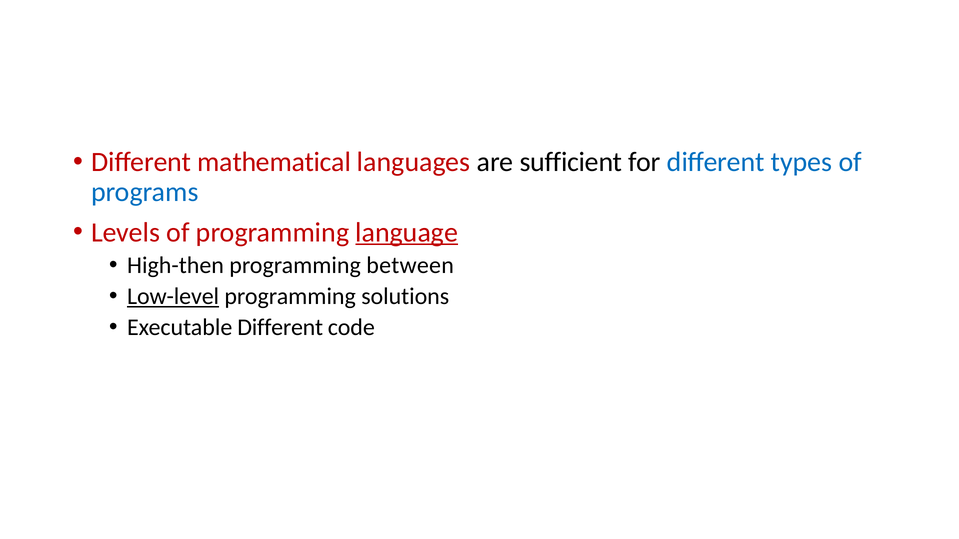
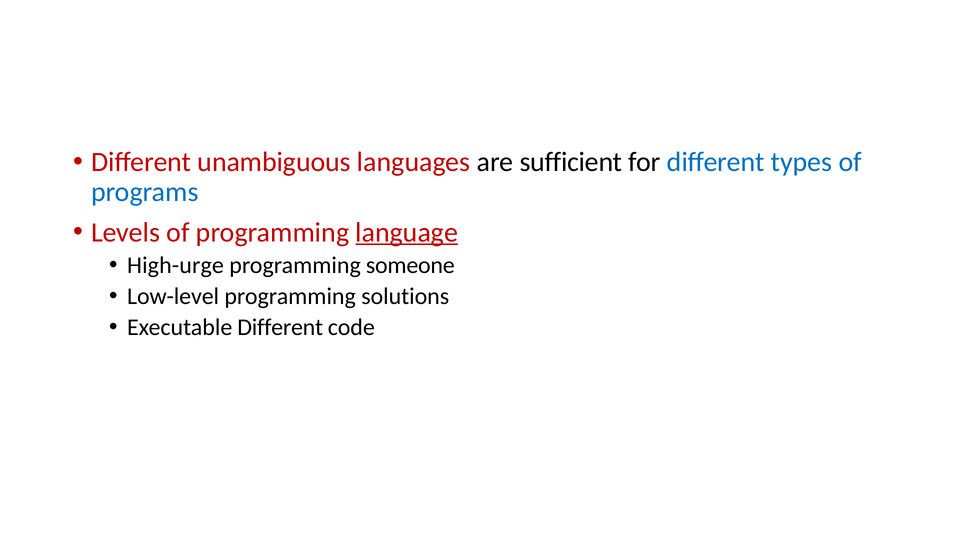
mathematical: mathematical -> unambiguous (274, 162)
High-then: High-then -> High-urge (175, 266)
between: between -> someone (410, 266)
Low-level underline: present -> none (173, 296)
